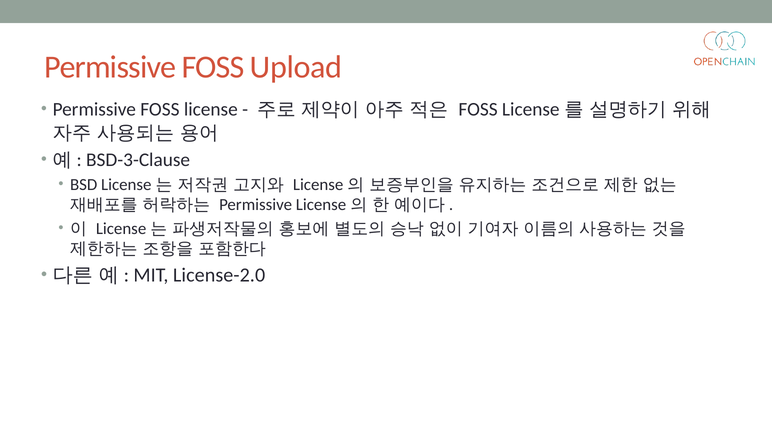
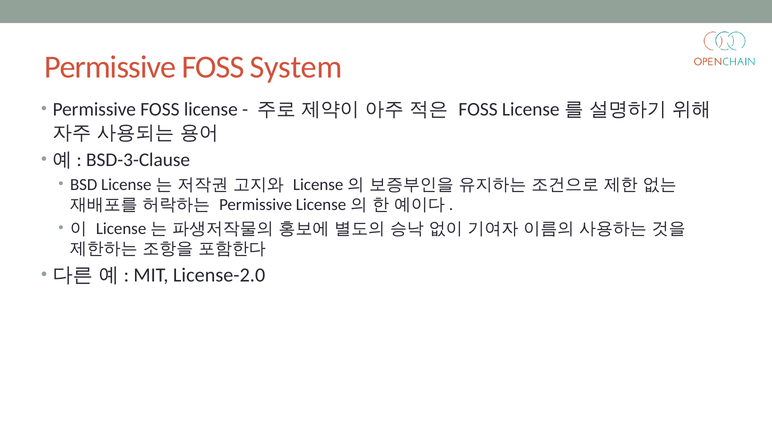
Upload: Upload -> System (296, 67)
